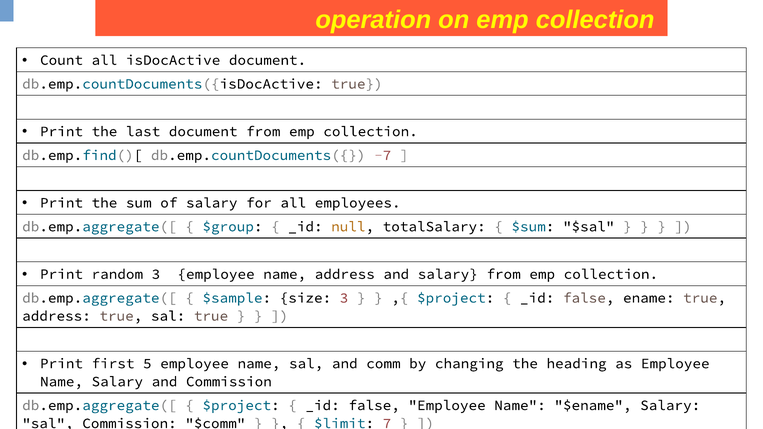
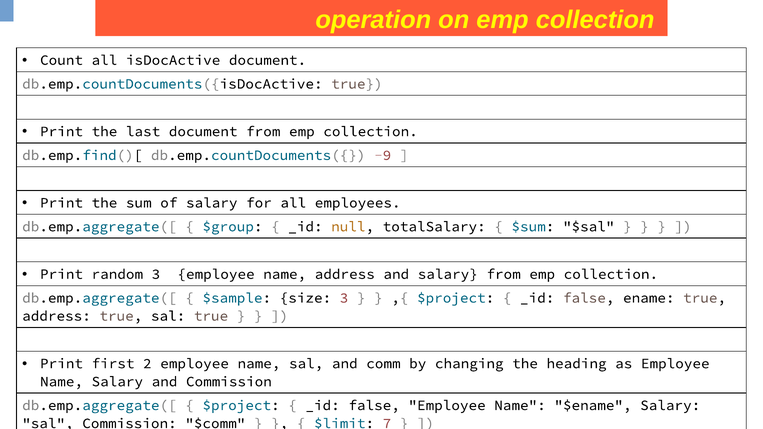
-7: -7 -> -9 (383, 155)
5: 5 -> 2 (147, 364)
